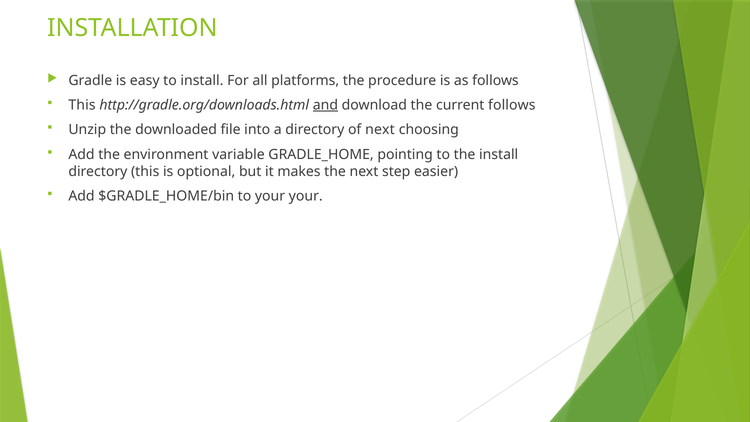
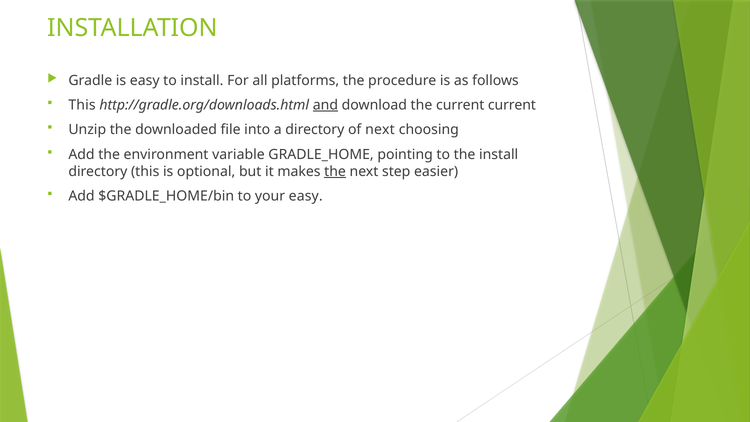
current follows: follows -> current (512, 105)
the underline: none -> present (335, 171)
your your: your -> easy (306, 196)
